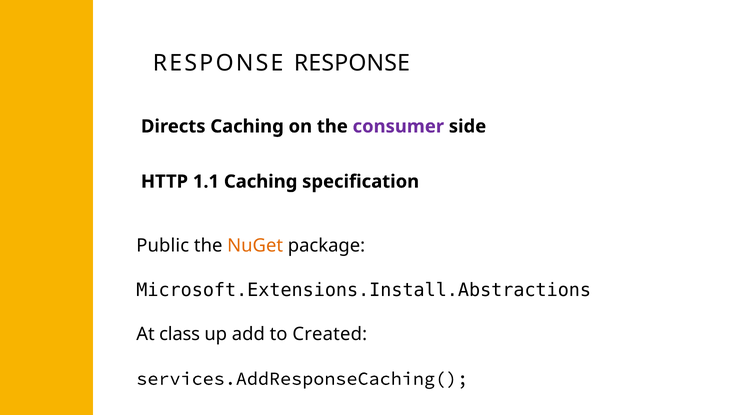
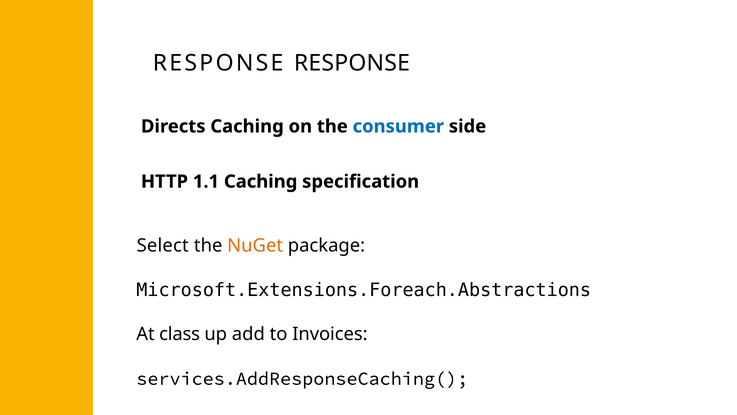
consumer colour: purple -> blue (398, 126)
Public: Public -> Select (163, 246)
Microsoft.Extensions.Install.Abstractions: Microsoft.Extensions.Install.Abstractions -> Microsoft.Extensions.Foreach.Abstractions (364, 290)
Created: Created -> Invoices (330, 334)
